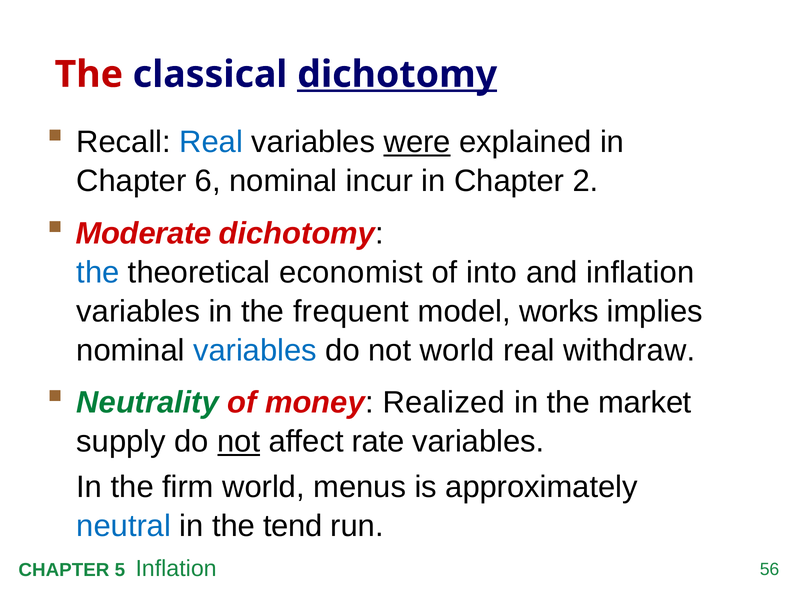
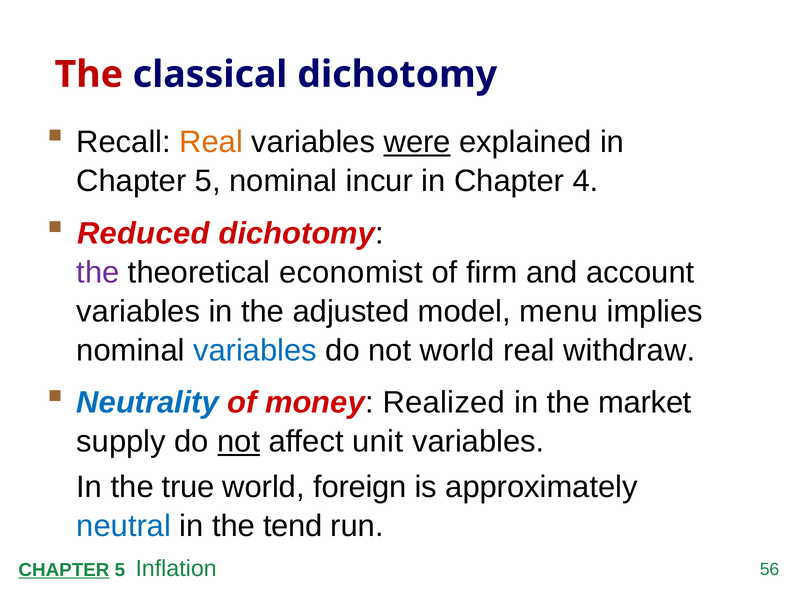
dichotomy underline: present -> none (397, 74)
Real colour: blue -> orange (211, 142)
6: 6 -> 5 (208, 181)
2: 2 -> 4 (585, 181)
Moderate: Moderate -> Reduced (143, 233)
the colour: blue -> purple (98, 272)
into: into -> firm (492, 272)
and inflation: inflation -> account (640, 272)
frequent: frequent -> adjusted (351, 311)
works: works -> menu (559, 311)
Neutrality colour: green -> blue (148, 403)
rate: rate -> unit (378, 442)
firm: firm -> true (188, 487)
menus: menus -> foreign (360, 487)
CHAPTER underline: none -> present (64, 570)
